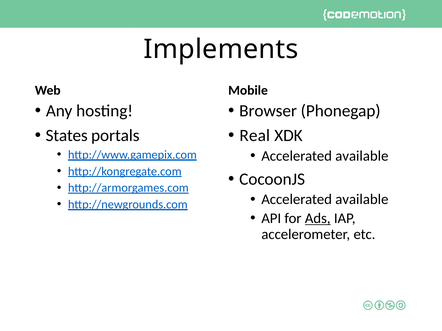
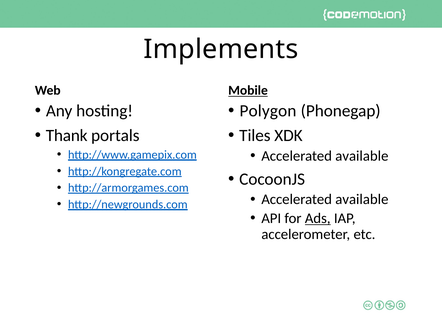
Mobile underline: none -> present (248, 91)
Browser: Browser -> Polygon (268, 111)
States: States -> Thank (67, 136)
Real: Real -> Tiles (255, 136)
